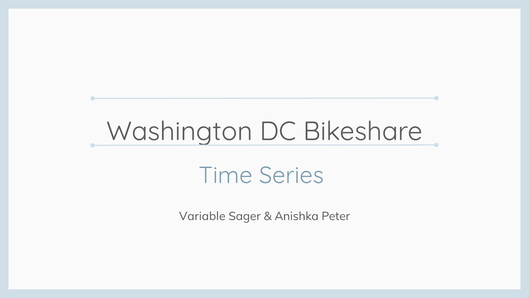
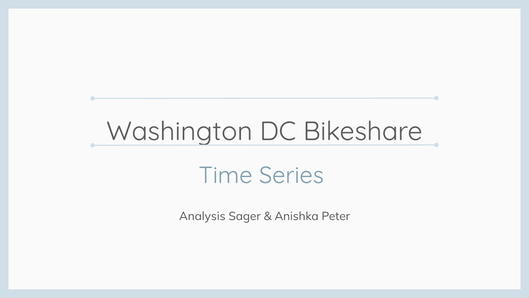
Variable: Variable -> Analysis (202, 216)
